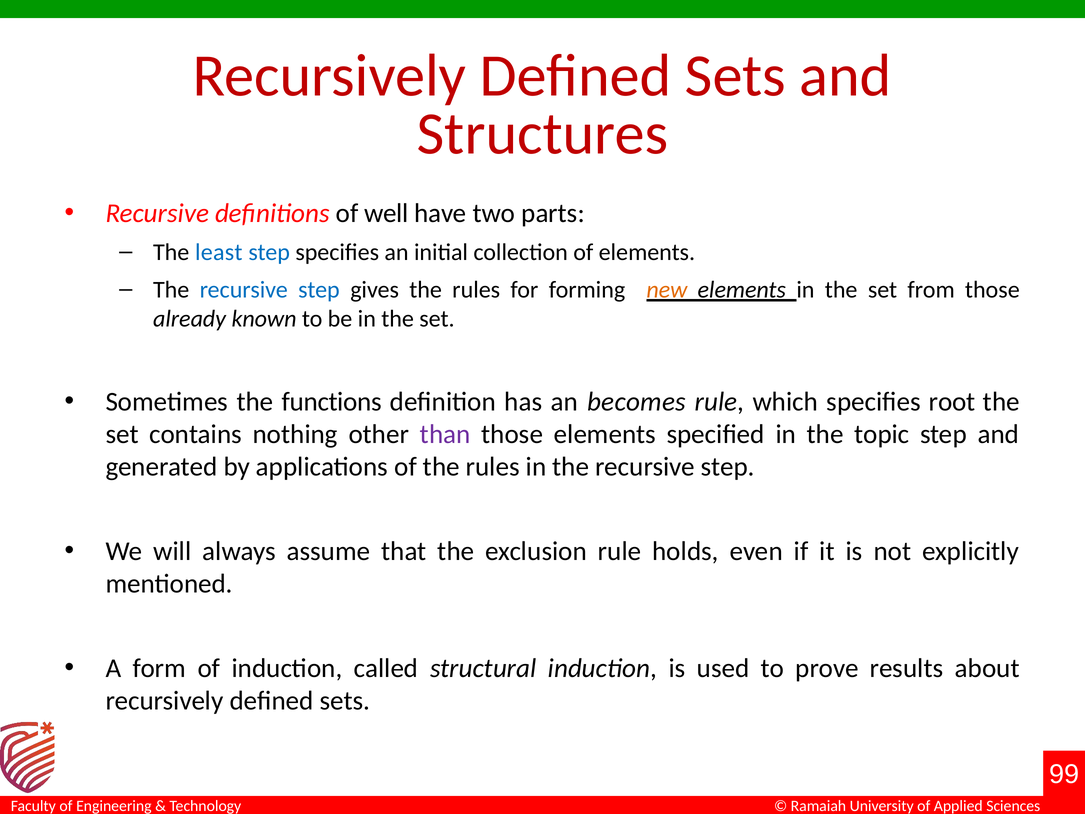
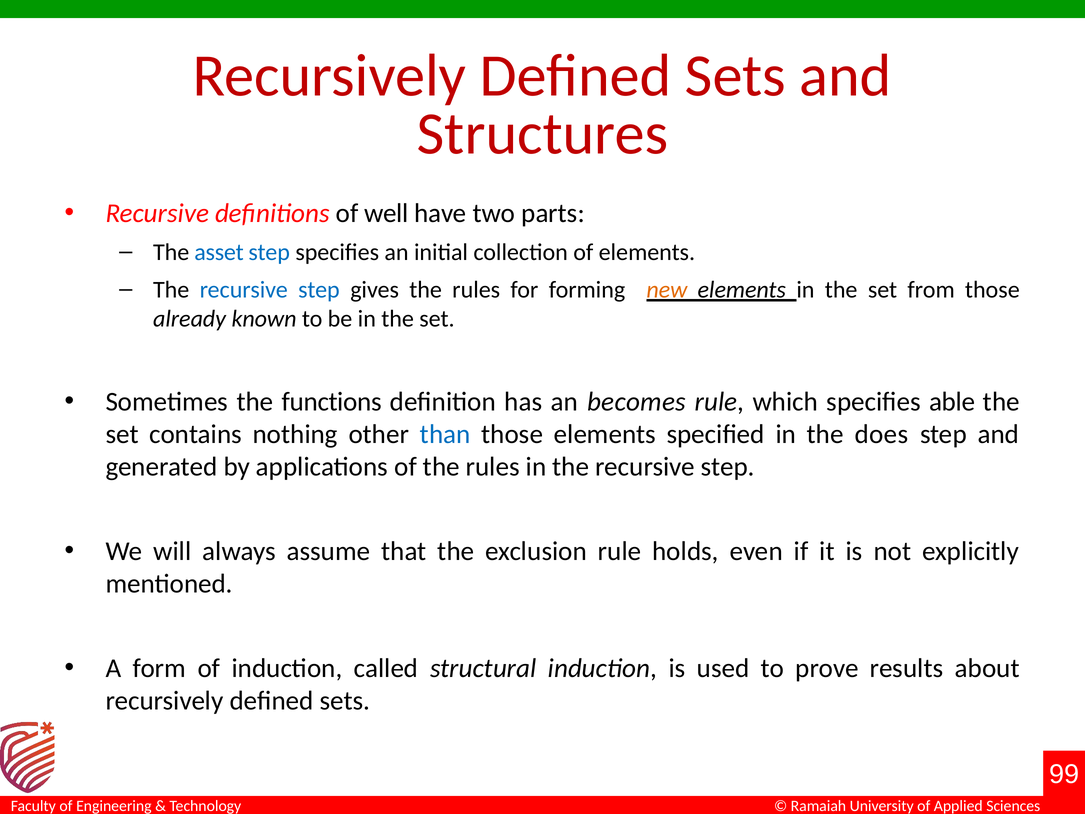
least: least -> asset (219, 252)
root: root -> able (952, 401)
than colour: purple -> blue (445, 434)
topic: topic -> does (882, 434)
